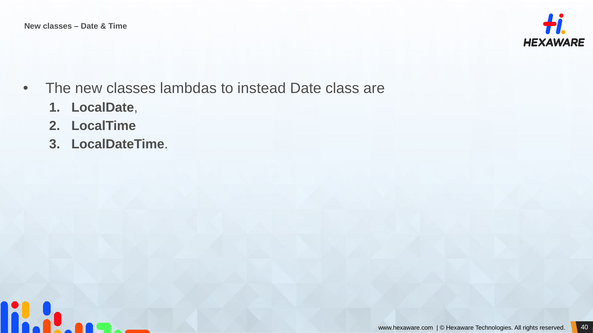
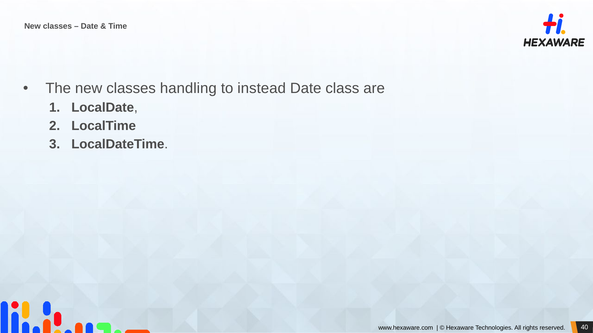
lambdas: lambdas -> handling (188, 88)
